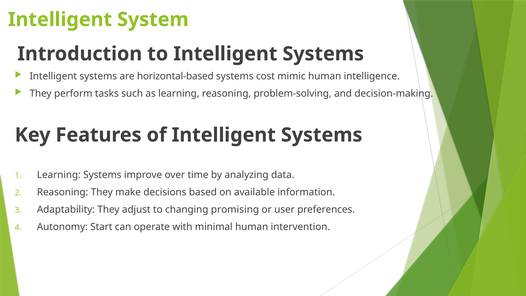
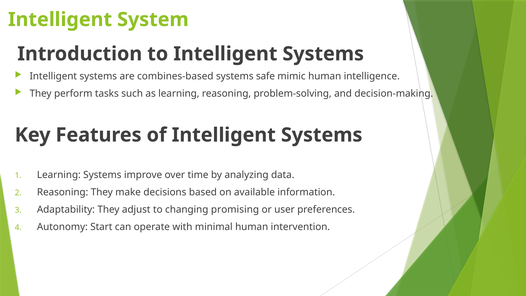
horizontal-based: horizontal-based -> combines-based (175, 76)
cost: cost -> safe (265, 76)
